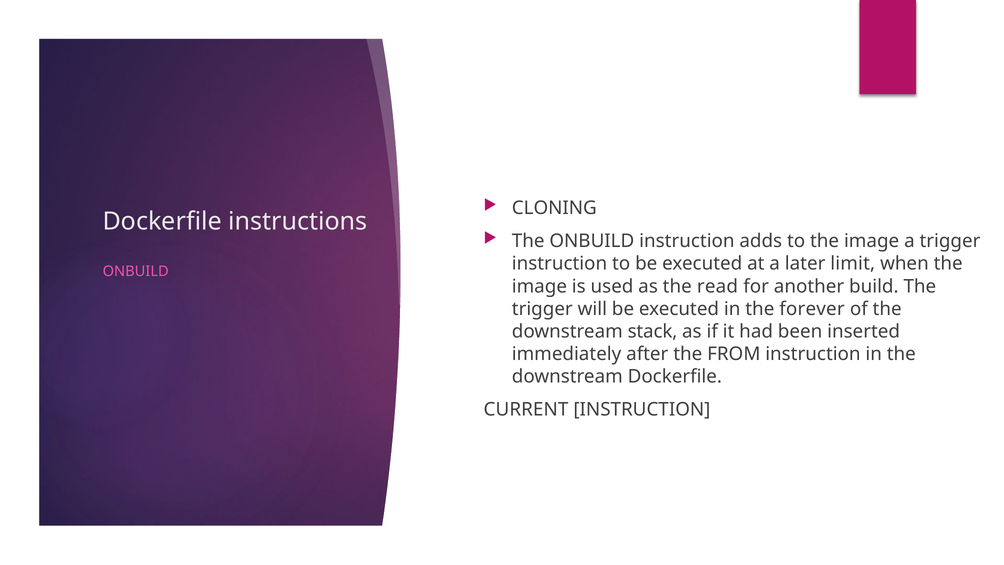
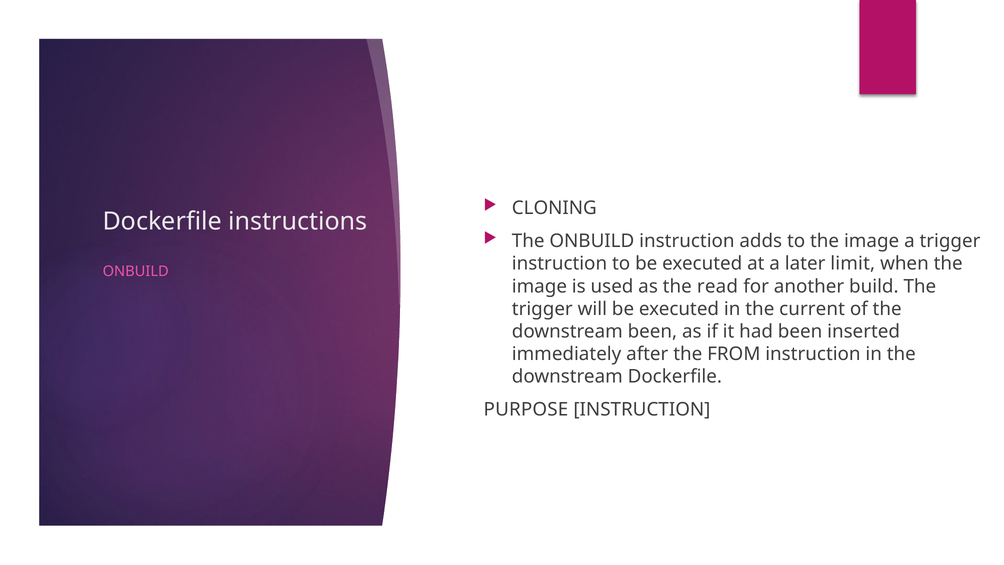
forever: forever -> current (812, 309)
downstream stack: stack -> been (652, 331)
CURRENT: CURRENT -> PURPOSE (526, 410)
